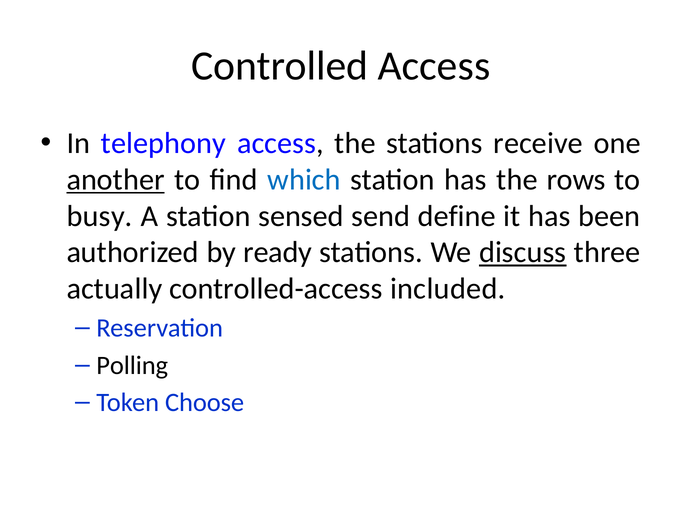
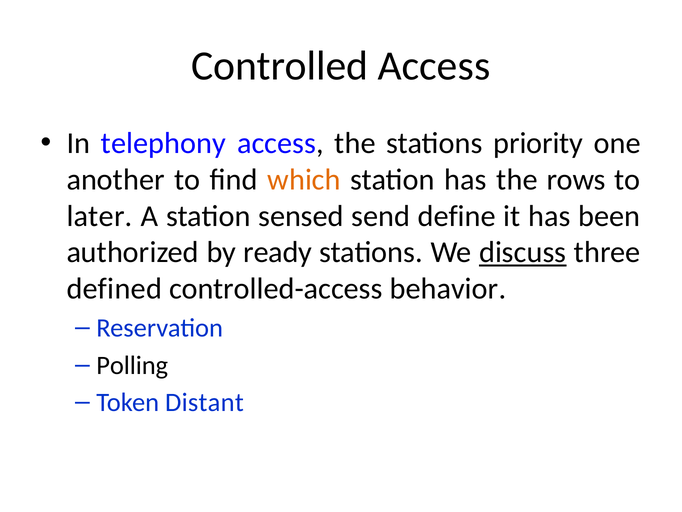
receive: receive -> priority (538, 143)
another underline: present -> none (116, 179)
which colour: blue -> orange (304, 179)
busy: busy -> later (100, 216)
actually: actually -> defined (114, 289)
included: included -> behavior (448, 289)
Choose: Choose -> Distant (204, 402)
